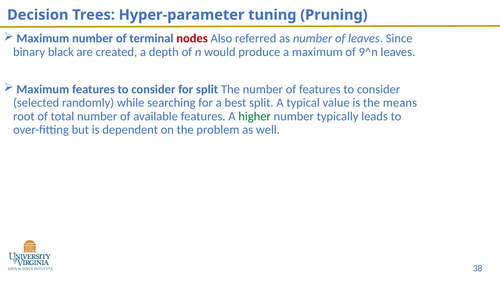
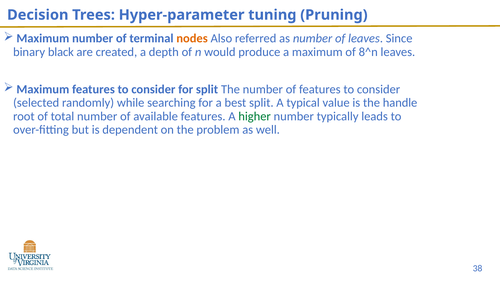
nodes colour: red -> orange (192, 39)
9^n: 9^n -> 8^n (368, 52)
means: means -> handle (400, 103)
